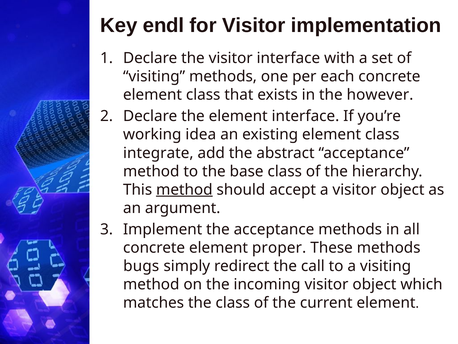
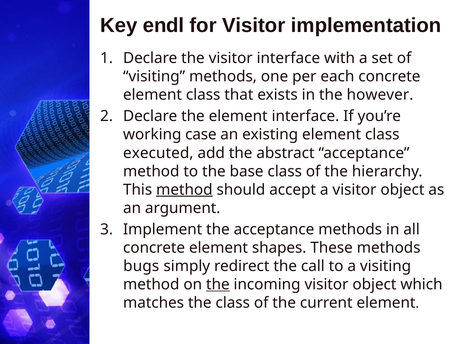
idea: idea -> case (201, 134)
integrate: integrate -> executed (158, 153)
proper: proper -> shapes (279, 247)
the underline: none -> present (218, 284)
